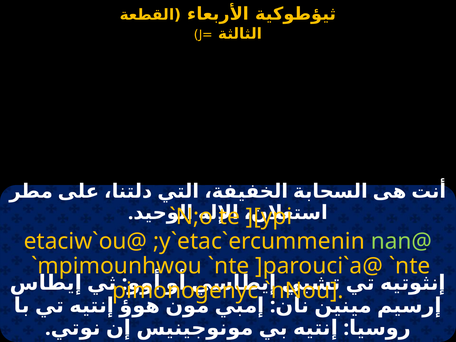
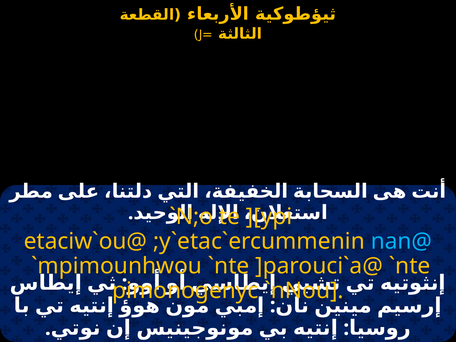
nan@ colour: light green -> light blue (401, 241)
